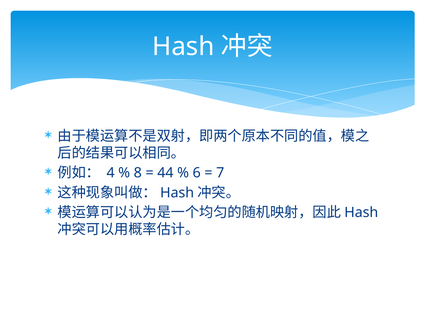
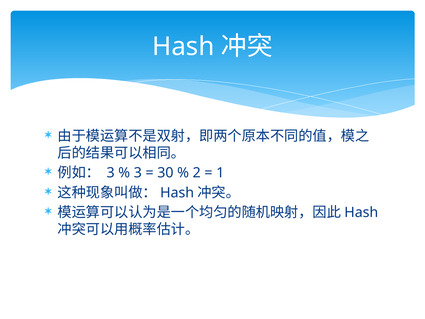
4: 4 -> 3 (111, 173)
8: 8 -> 3 (138, 173)
44: 44 -> 30 (165, 173)
6: 6 -> 2 (197, 173)
7: 7 -> 1 (220, 173)
